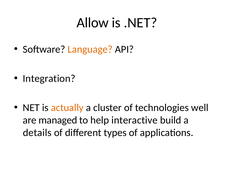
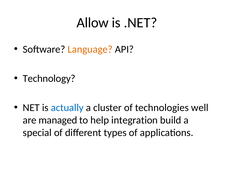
Integration: Integration -> Technology (49, 78)
actually colour: orange -> blue (67, 107)
interactive: interactive -> integration (135, 120)
details: details -> special (37, 132)
